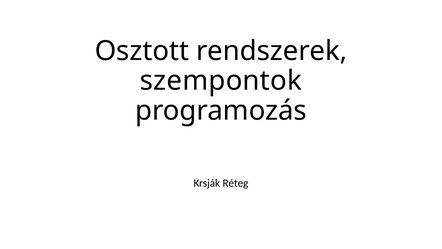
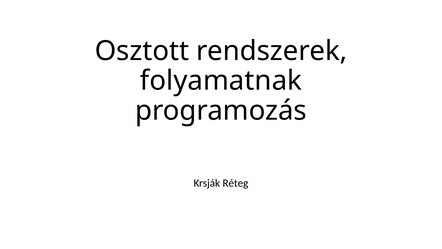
szempontok: szempontok -> folyamatnak (221, 81)
